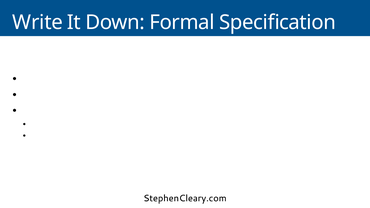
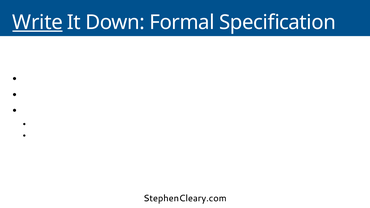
Write underline: none -> present (38, 22)
